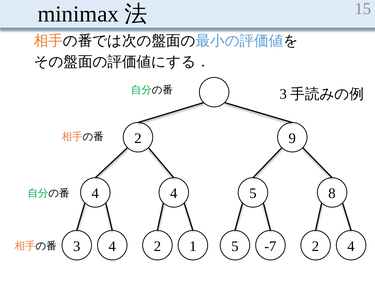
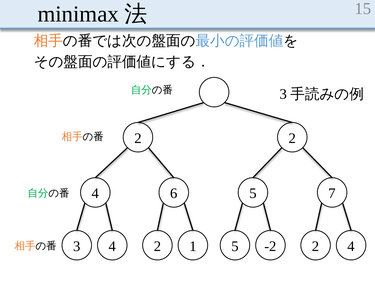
2 9: 9 -> 2 (292, 138)
4 4: 4 -> 6 (174, 194)
8: 8 -> 7 (332, 194)
-7: -7 -> -2 (270, 246)
